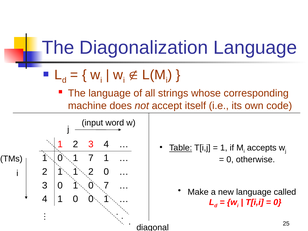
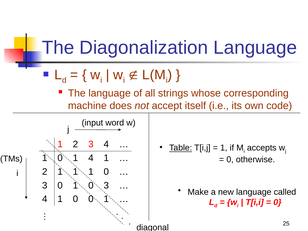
1 7: 7 -> 4 (91, 158)
1 1 2: 2 -> 1 (91, 172)
0 7: 7 -> 3 (106, 185)
